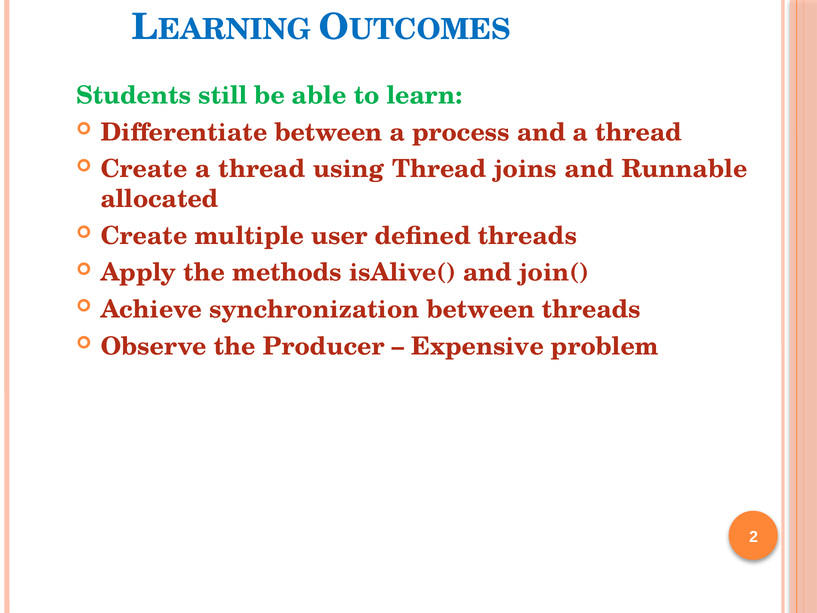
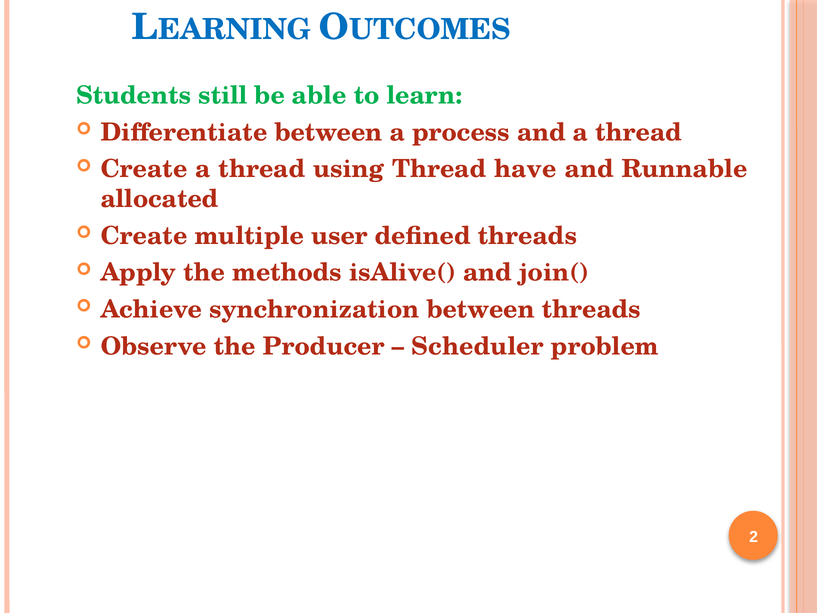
joins: joins -> have (525, 169)
Expensive: Expensive -> Scheduler (478, 346)
